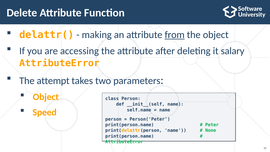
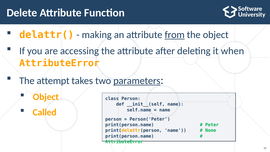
salary: salary -> when (232, 51)
parameters underline: none -> present (137, 81)
Speed: Speed -> Called (45, 112)
